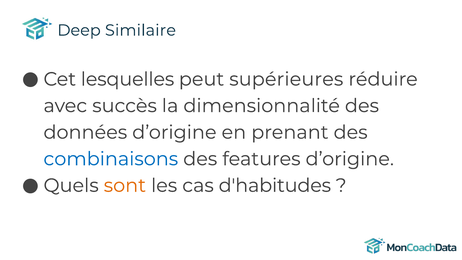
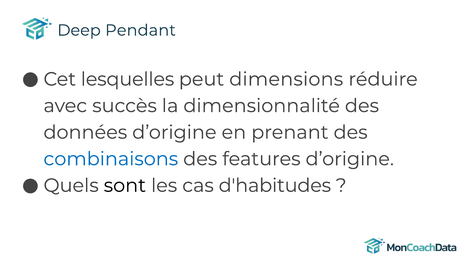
Similaire: Similaire -> Pendant (140, 30)
supérieures: supérieures -> dimensions (286, 79)
sont colour: orange -> black (125, 185)
